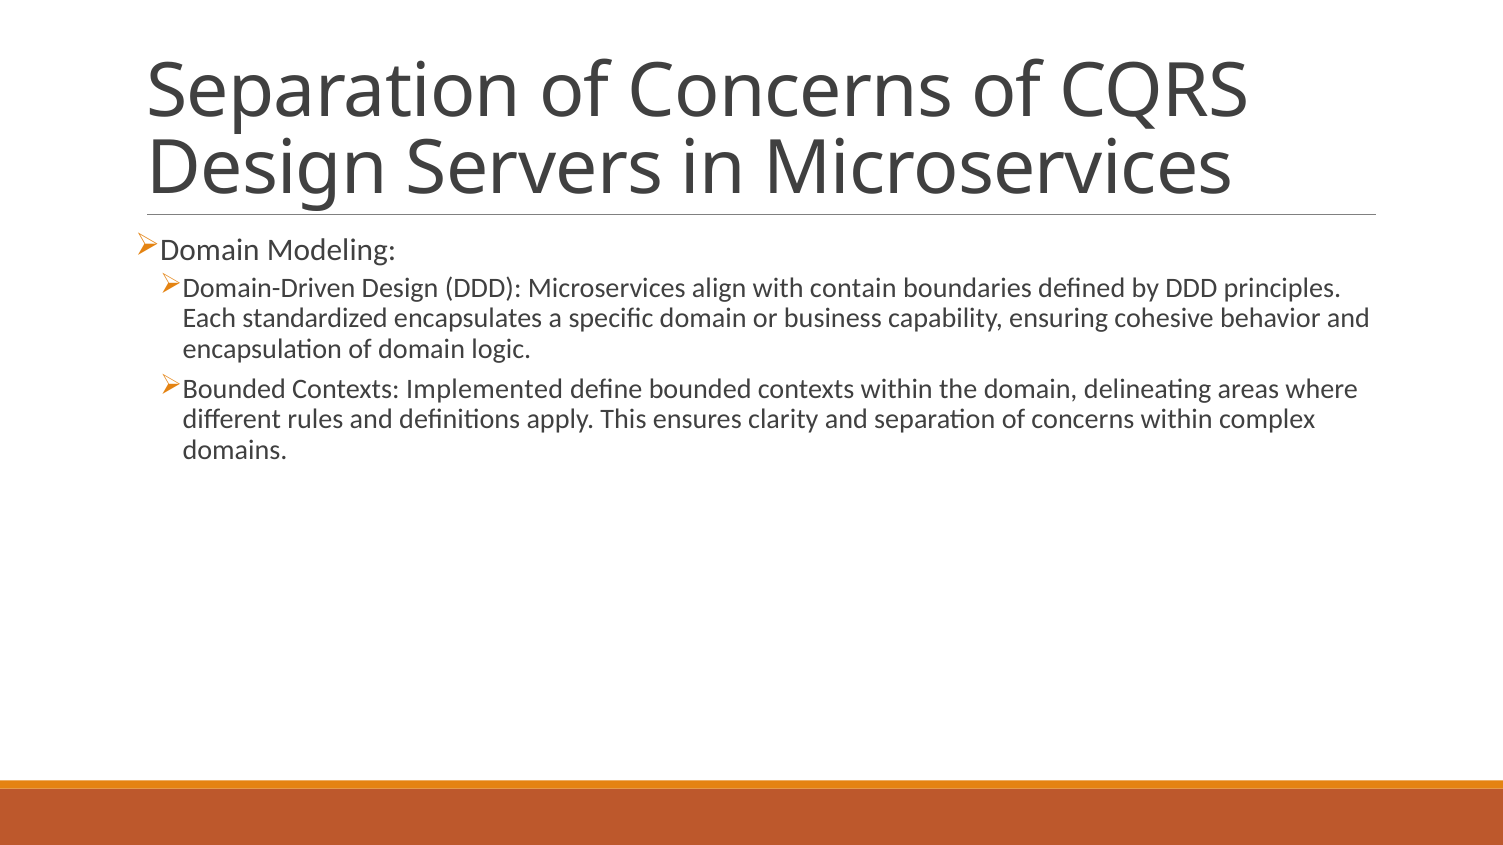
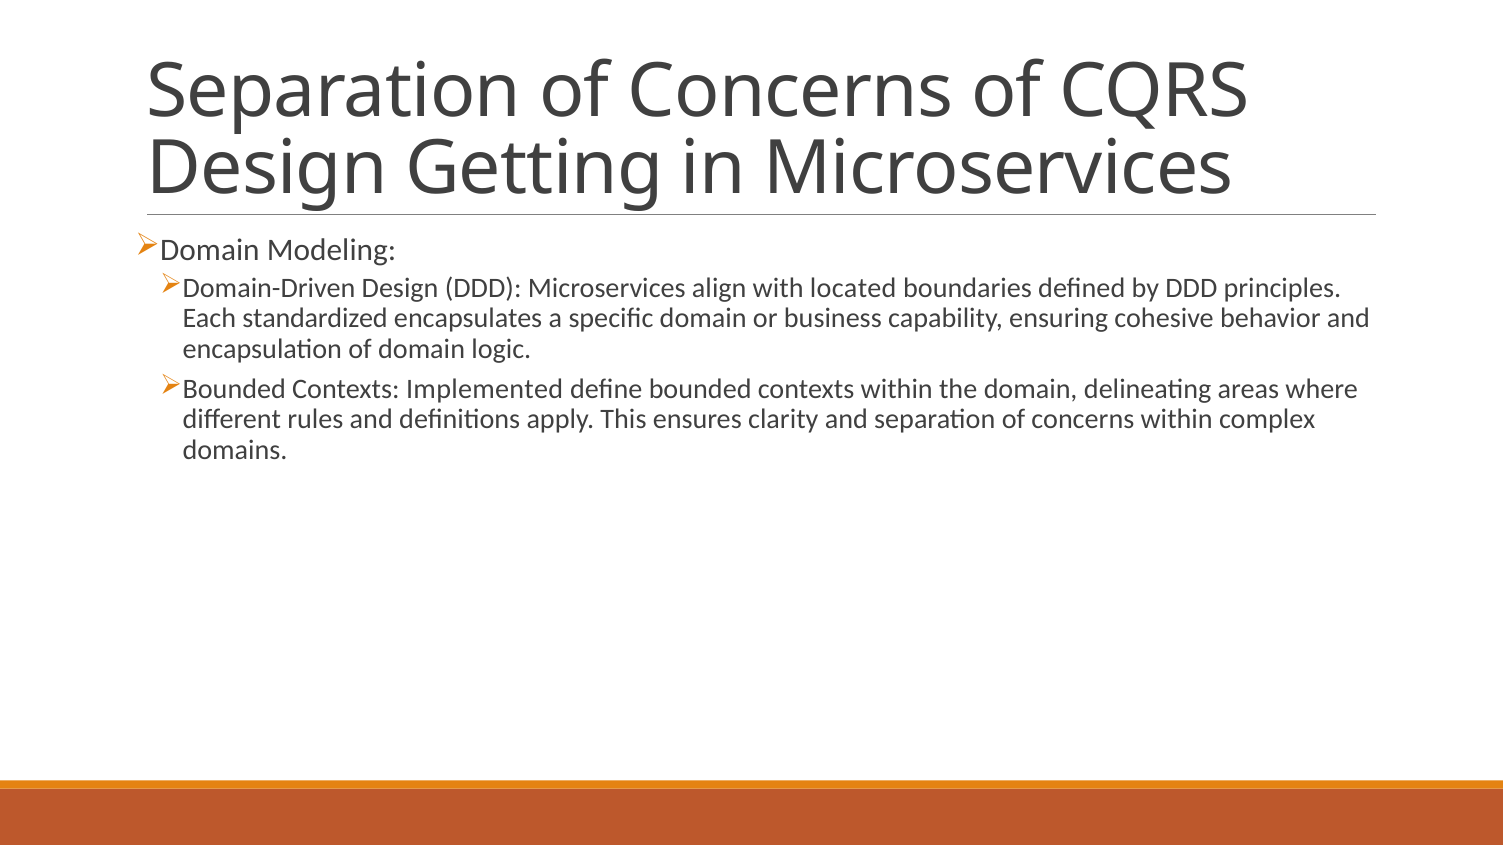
Servers: Servers -> Getting (534, 168)
contain: contain -> located (853, 288)
